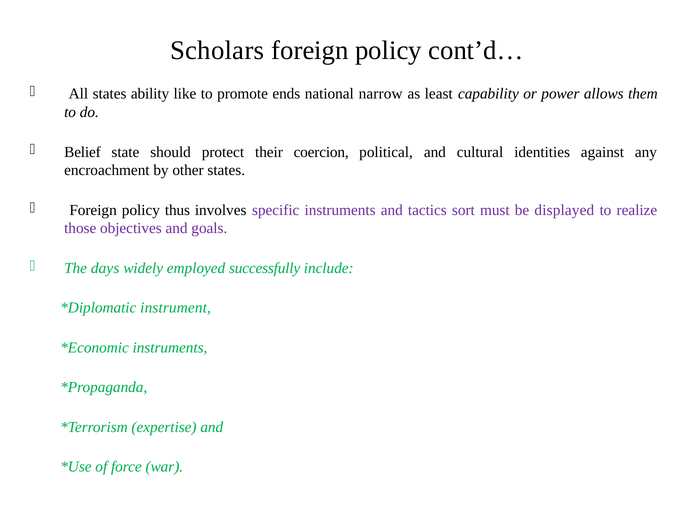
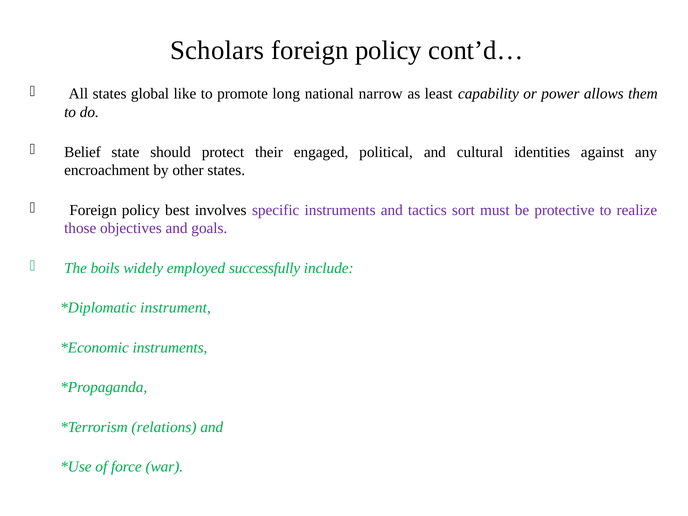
ability: ability -> global (150, 94)
ends: ends -> long (286, 94)
coercion: coercion -> engaged (321, 152)
thus: thus -> best (177, 210)
displayed: displayed -> protective (564, 210)
days: days -> boils (105, 268)
expertise: expertise -> relations (164, 427)
